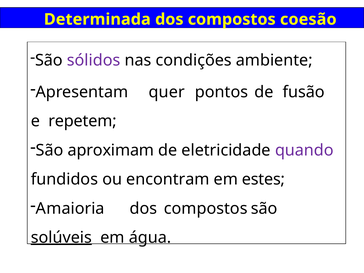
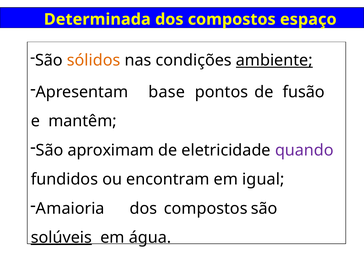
coesão: coesão -> espaço (308, 19)
sólidos colour: purple -> orange (94, 60)
ambiente underline: none -> present (274, 60)
quer: quer -> base (167, 92)
repetem: repetem -> mantêm (83, 121)
estes: estes -> igual (263, 179)
